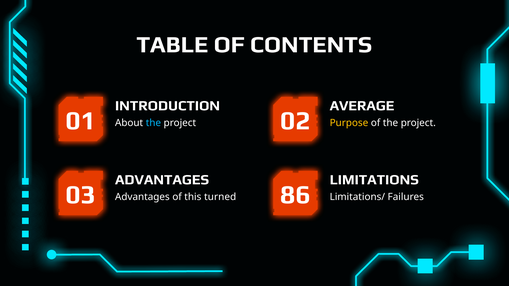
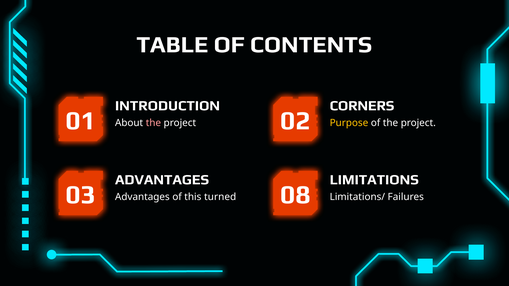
AVERAGE: AVERAGE -> CORNERS (362, 106)
the colour: light blue -> pink (153, 123)
86: 86 -> 08 (295, 195)
